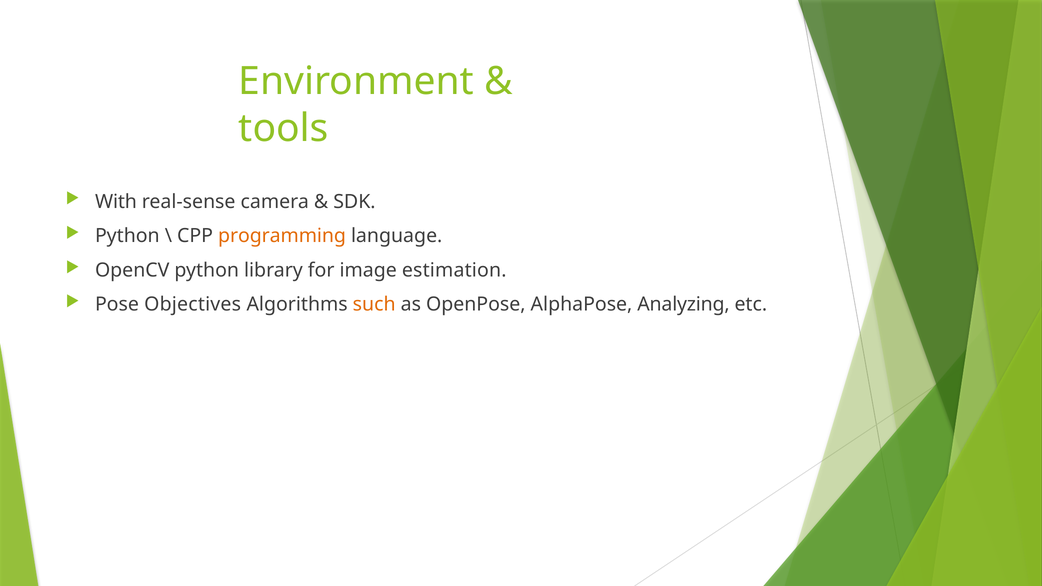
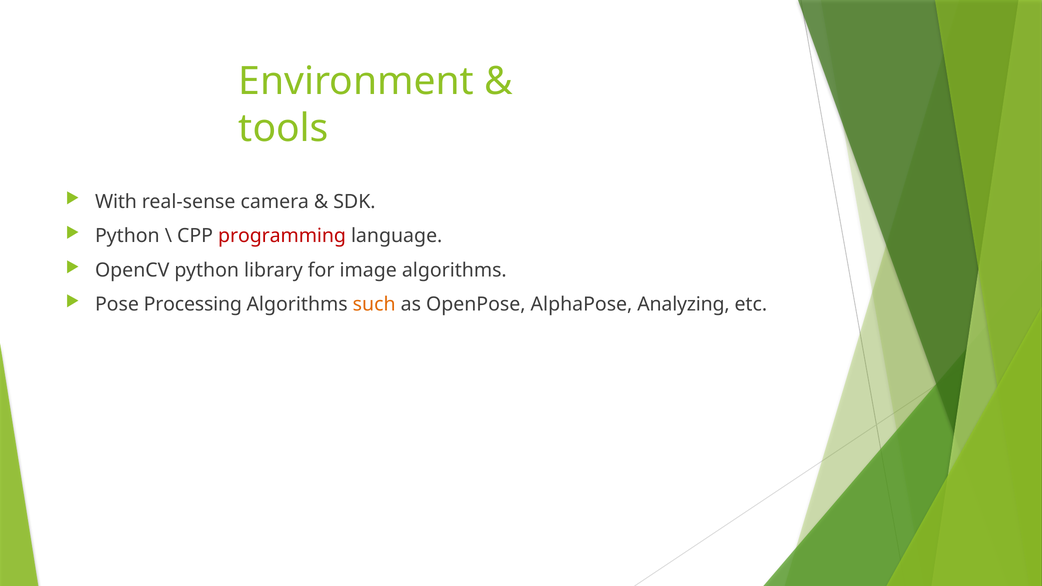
programming colour: orange -> red (282, 236)
image estimation: estimation -> algorithms (454, 270)
Objectives: Objectives -> Processing (193, 305)
